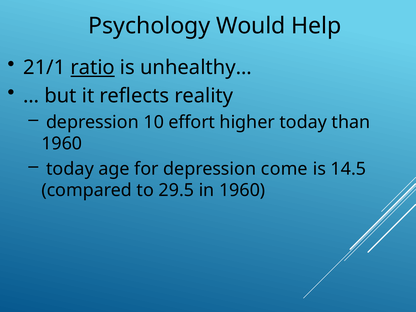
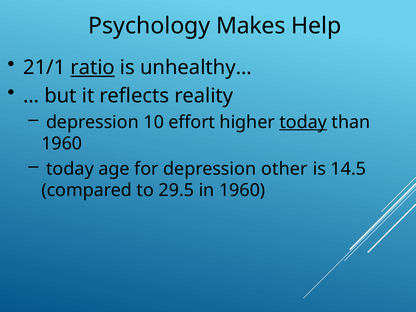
Would: Would -> Makes (251, 26)
today underline: none -> present (303, 122)
come: come -> other (284, 169)
